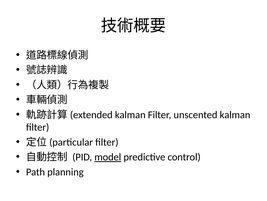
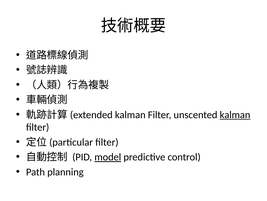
kalman underline: none -> present (235, 114)
